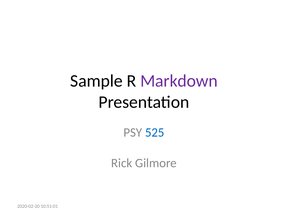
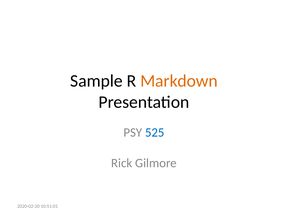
Markdown colour: purple -> orange (179, 81)
